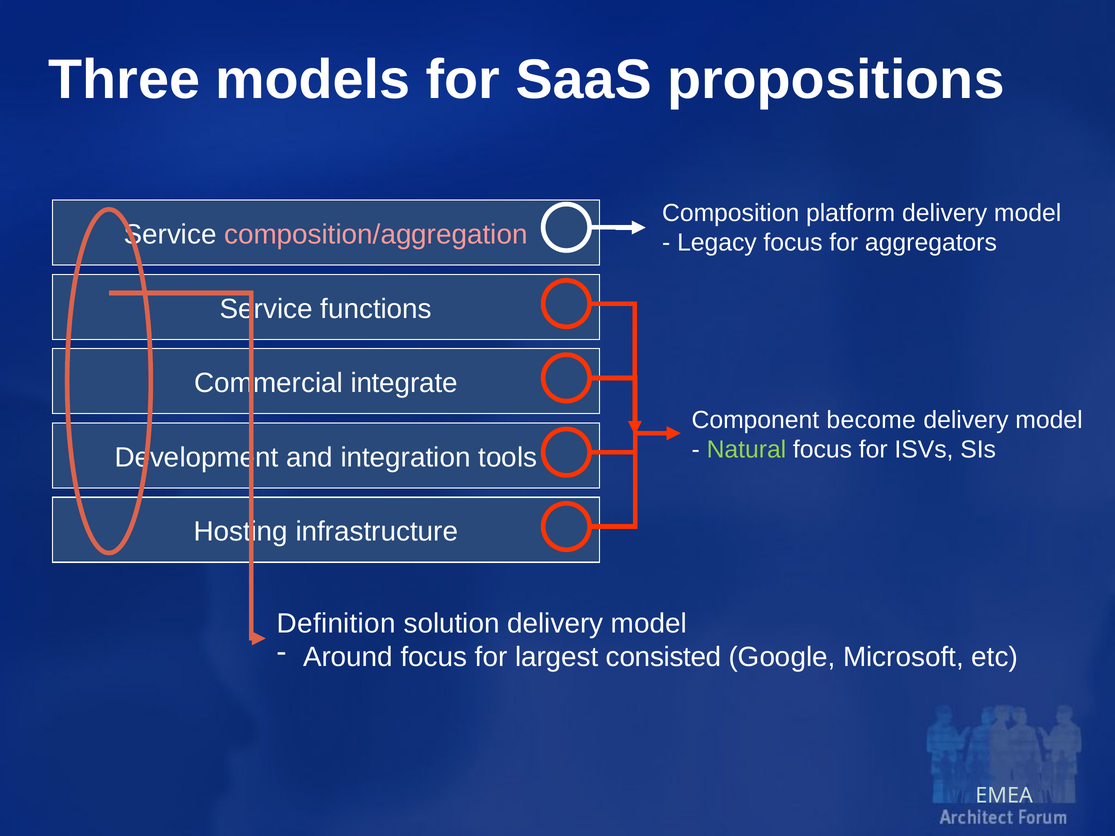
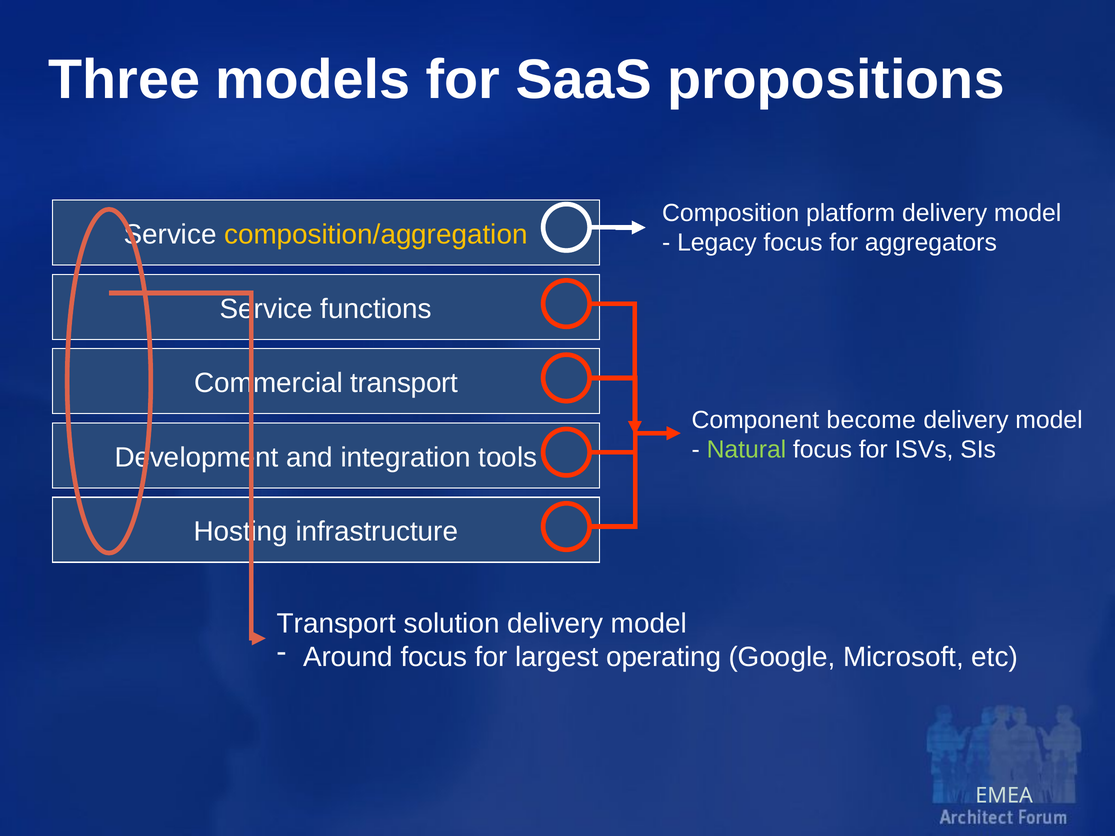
composition/aggregation colour: pink -> yellow (376, 235)
integrate: integrate -> transport (404, 383)
Definition: Definition -> Transport (336, 624)
consisted: consisted -> operating (664, 657)
